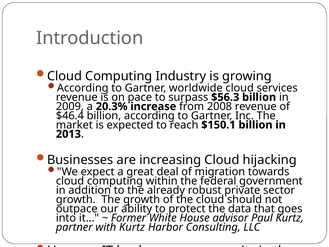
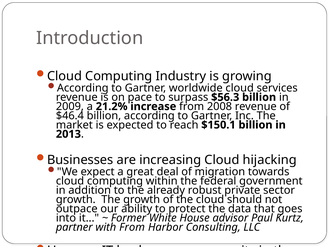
20.3%: 20.3% -> 21.2% (112, 106)
with Kurtz: Kurtz -> From (132, 227)
